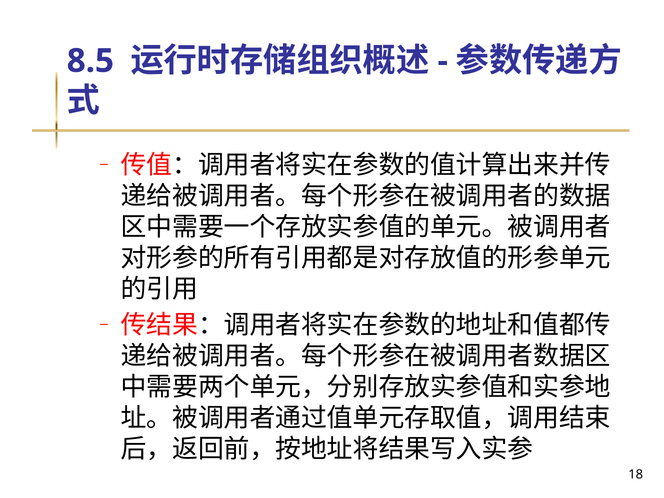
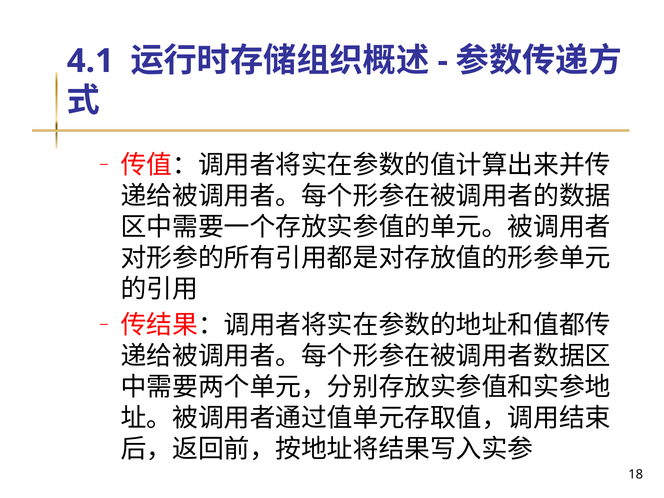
8.5: 8.5 -> 4.1 (90, 61)
